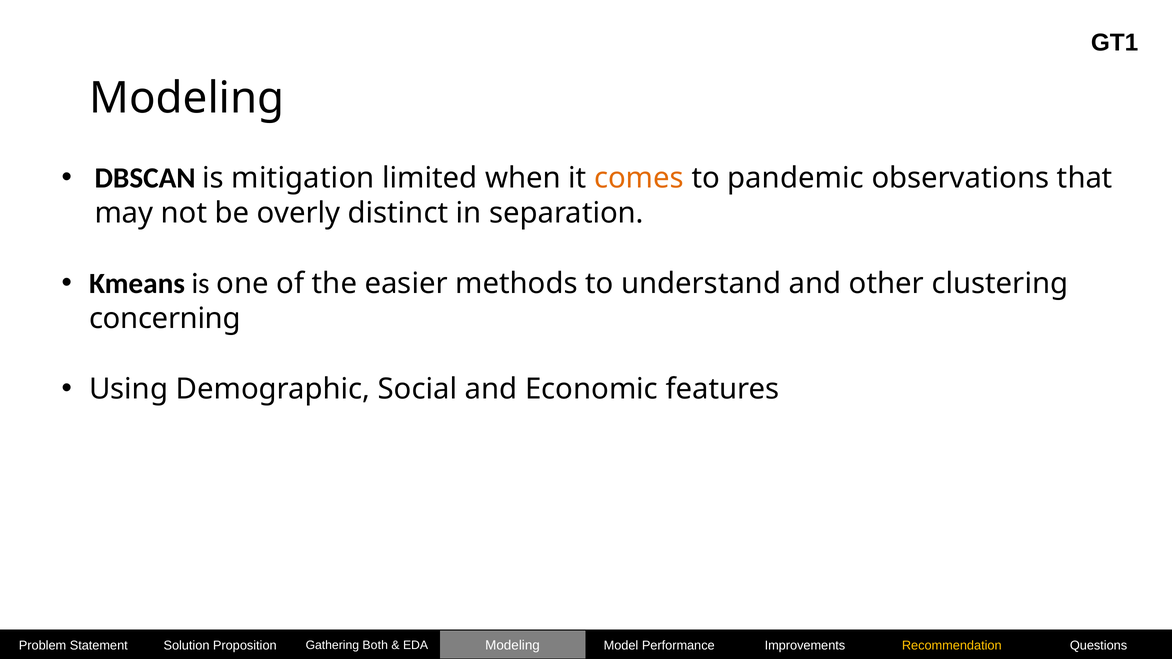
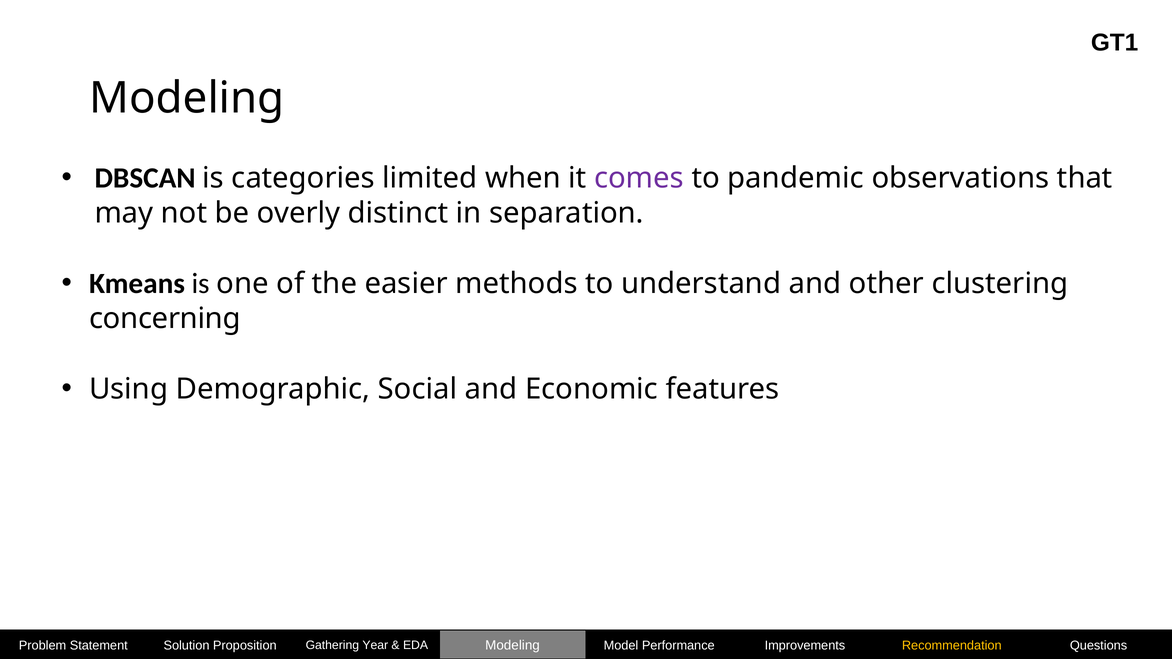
mitigation: mitigation -> categories (303, 178)
comes colour: orange -> purple (639, 178)
Both: Both -> Year (375, 646)
